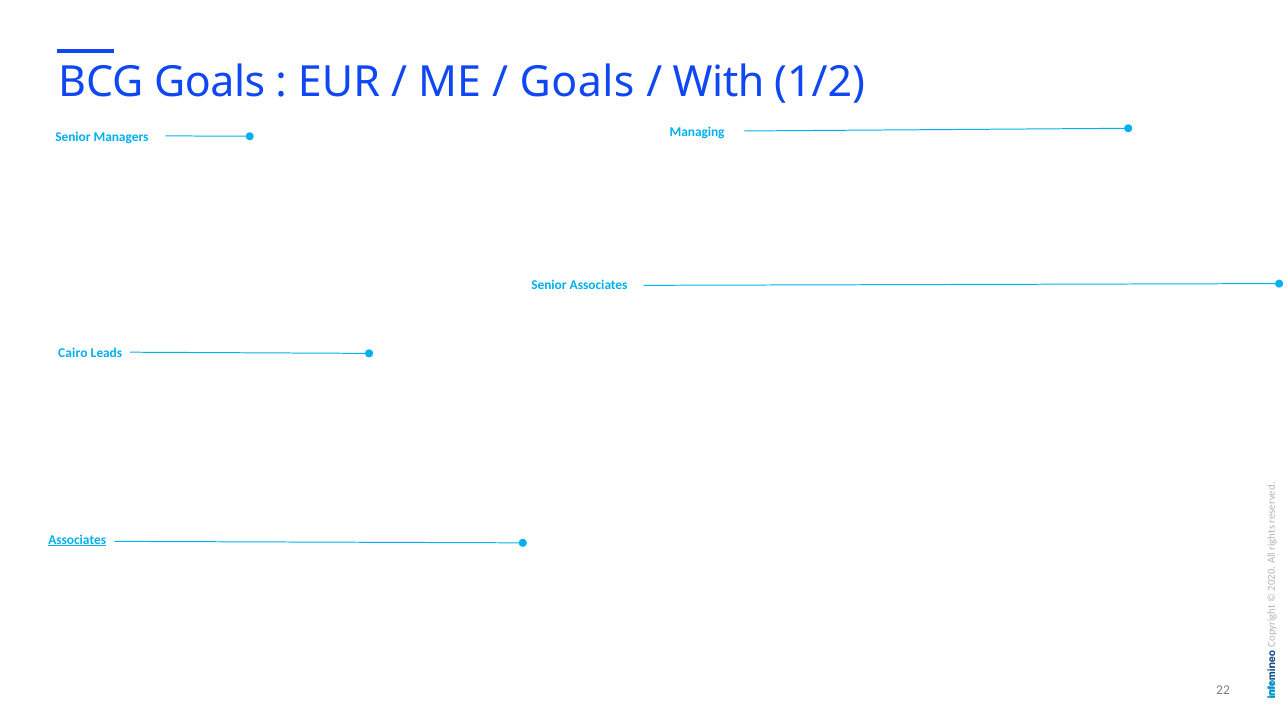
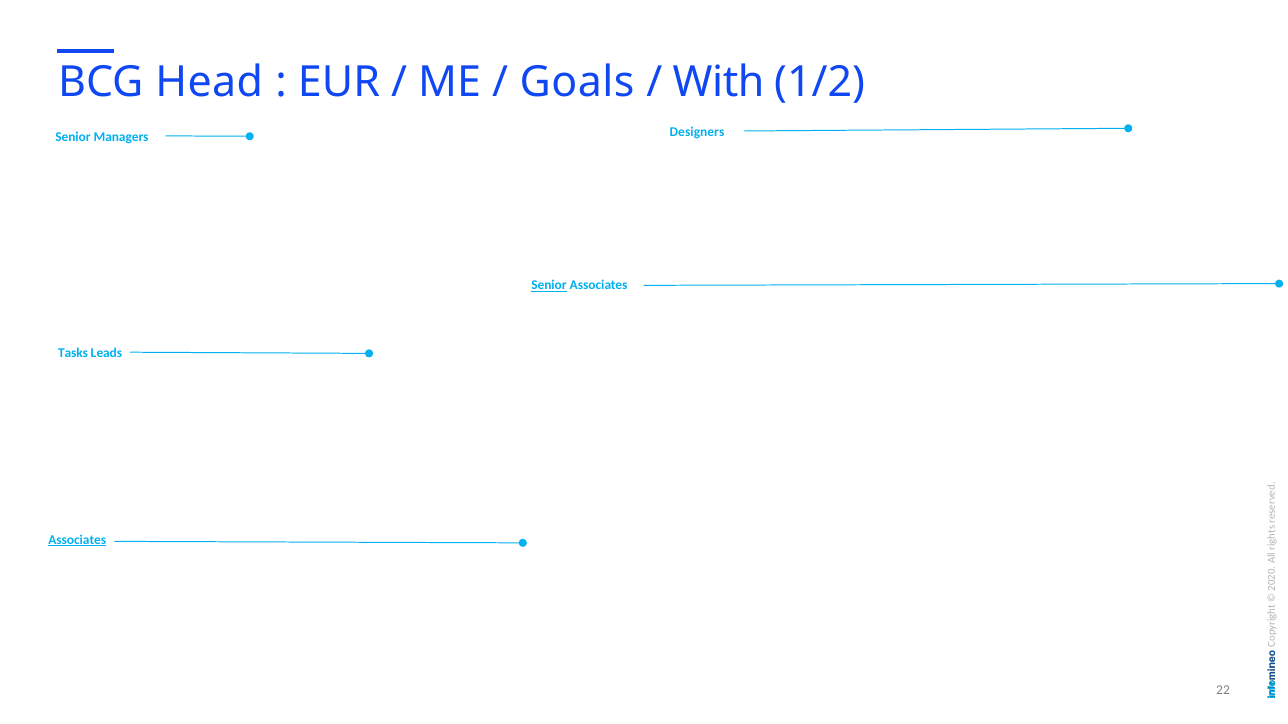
BCG Goals: Goals -> Head (209, 82)
Managing: Managing -> Designers (697, 132)
Senior underline: none -> present (549, 286)
Cairo: Cairo -> Tasks (73, 354)
